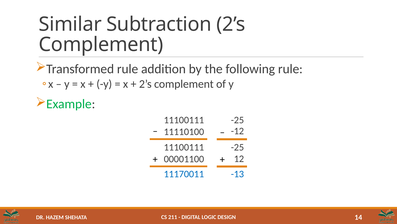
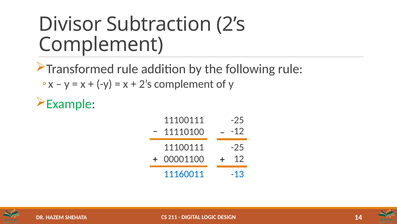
Similar: Similar -> Divisor (70, 24)
11170011: 11170011 -> 11160011 (184, 173)
